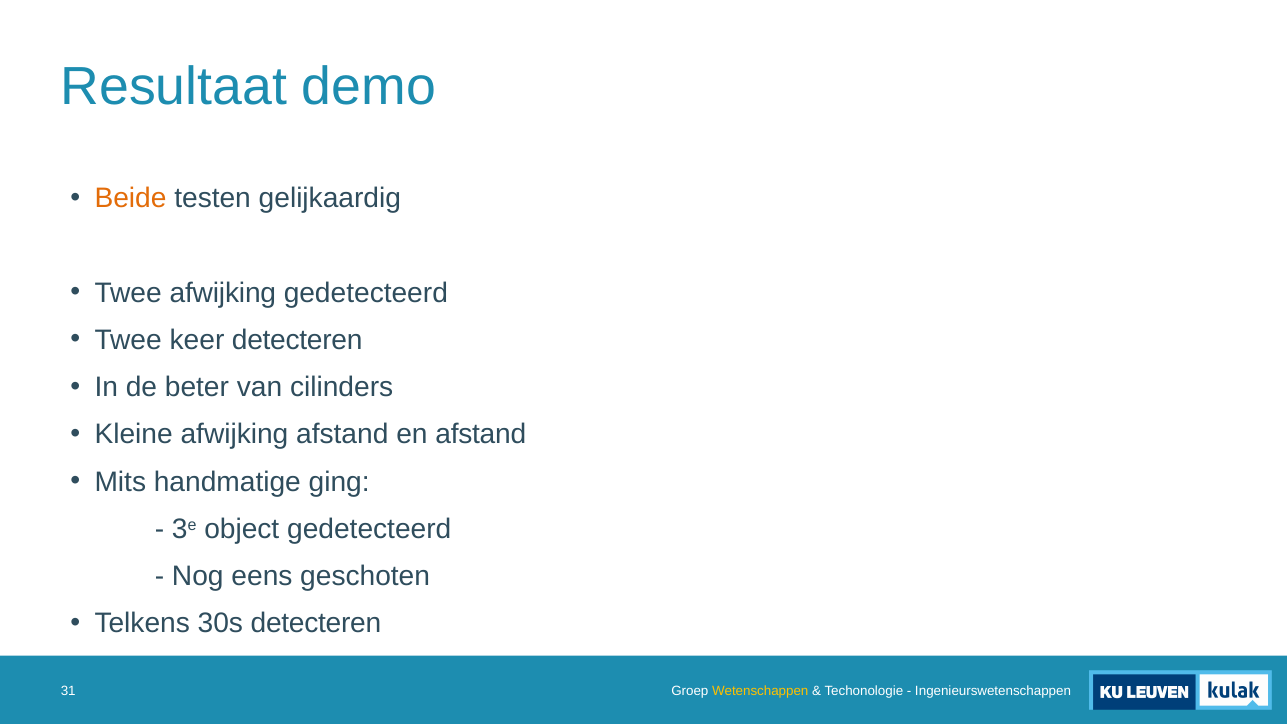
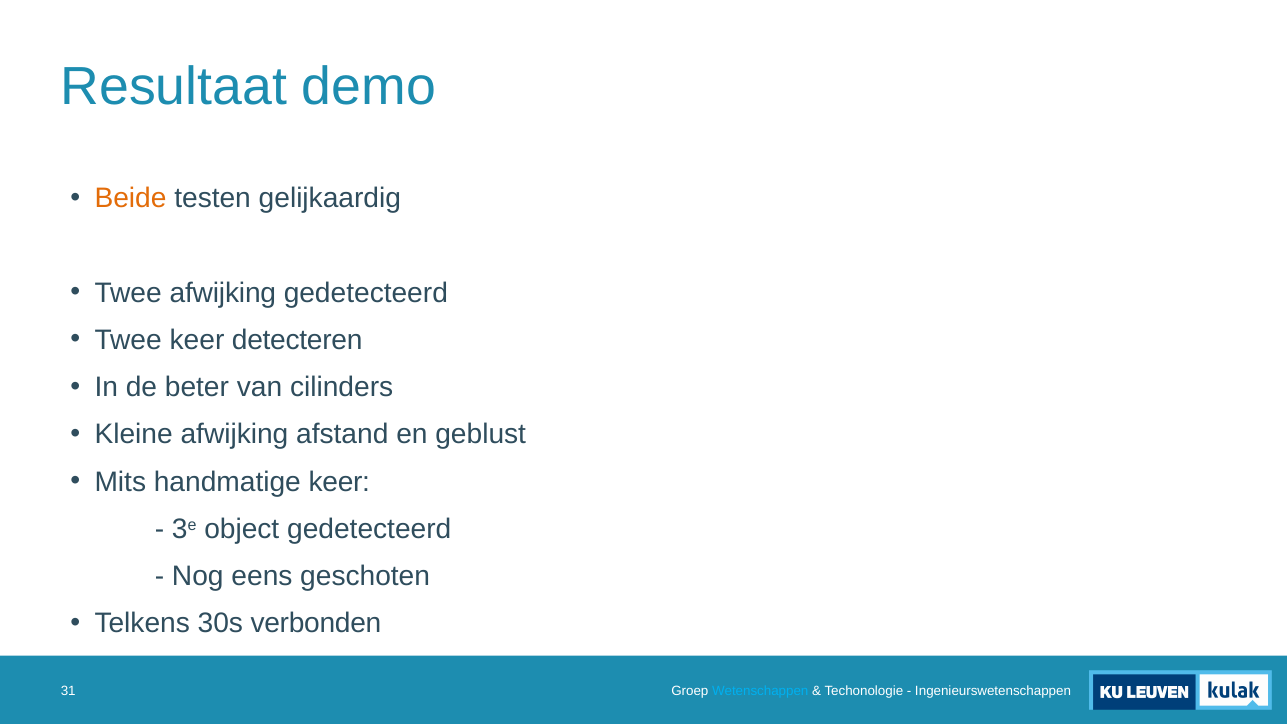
en afstand: afstand -> geblust (481, 434)
handmatige ging: ging -> keer (339, 482)
30s detecteren: detecteren -> verbonden (316, 623)
Wetenschappen colour: yellow -> light blue (760, 691)
